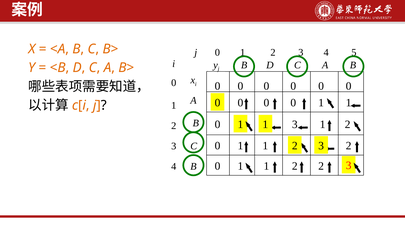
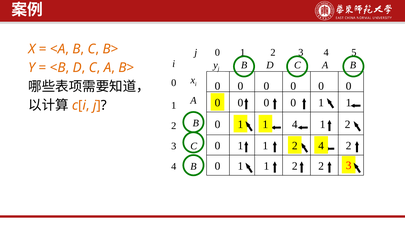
1 3: 3 -> 4 (295, 124)
1 1 2 3: 3 -> 4 (321, 146)
